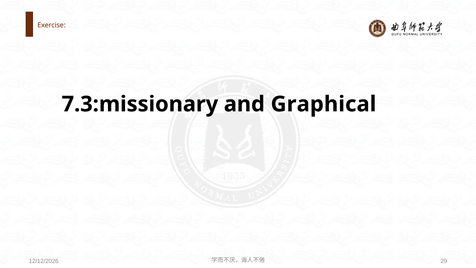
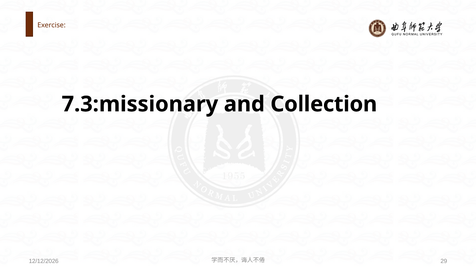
Graphical: Graphical -> Collection (324, 104)
